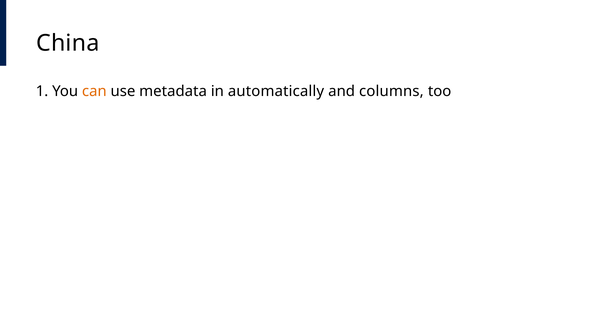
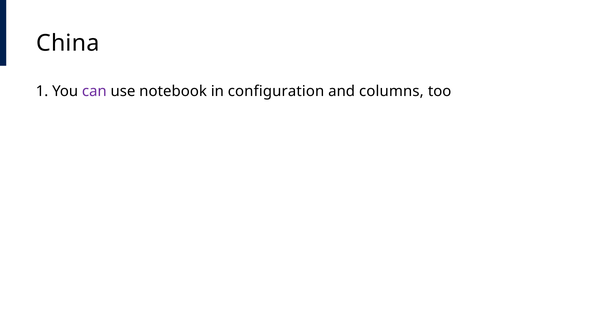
can colour: orange -> purple (94, 91)
metadata: metadata -> notebook (173, 91)
automatically: automatically -> configuration (276, 91)
